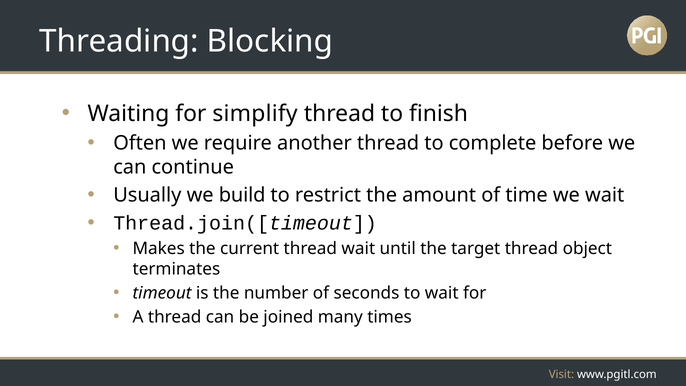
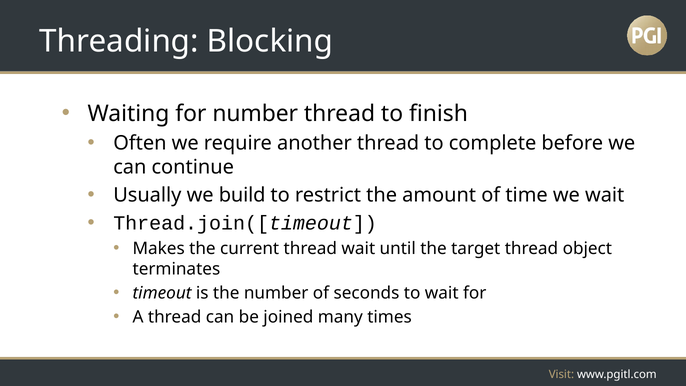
for simplify: simplify -> number (255, 114)
